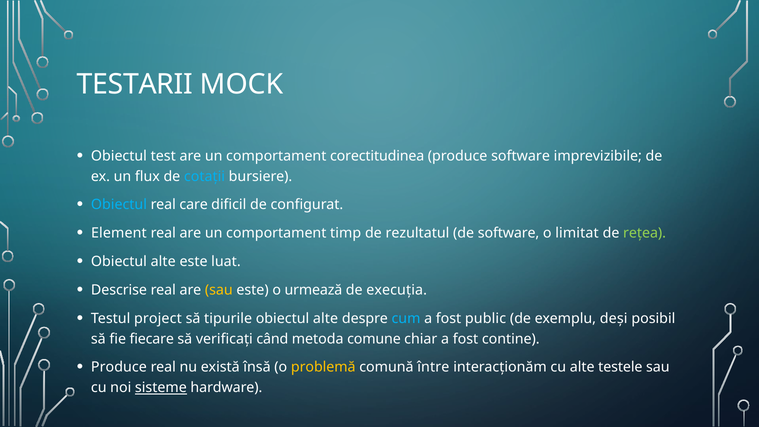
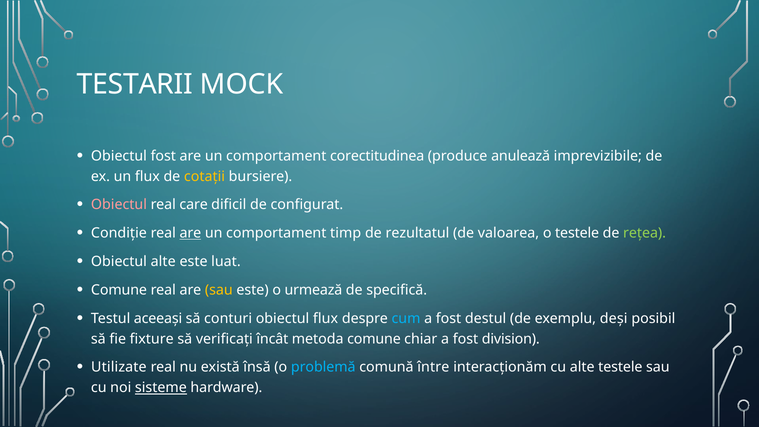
Obiectul test: test -> fost (163, 156)
produce software: software -> anulează (521, 156)
cotații colour: light blue -> yellow (205, 176)
Obiectul colour: light blue -> pink (119, 205)
Element: Element -> Condiție (119, 233)
are underline: none -> present (190, 233)
de software: software -> valoarea (508, 233)
o limitat: limitat -> testele (577, 233)
Descrise: Descrise -> Comune (119, 290)
execuția: execuția -> specifică (397, 290)
project: project -> aceeași (158, 318)
tipurile: tipurile -> conturi (228, 318)
alte: alte -> flux (326, 318)
public: public -> destul (486, 318)
fiecare: fiecare -> fixture (152, 339)
când: când -> încât (272, 339)
contine: contine -> division (511, 339)
Produce: Produce -> Utilizate (119, 367)
problemă colour: yellow -> light blue (323, 367)
